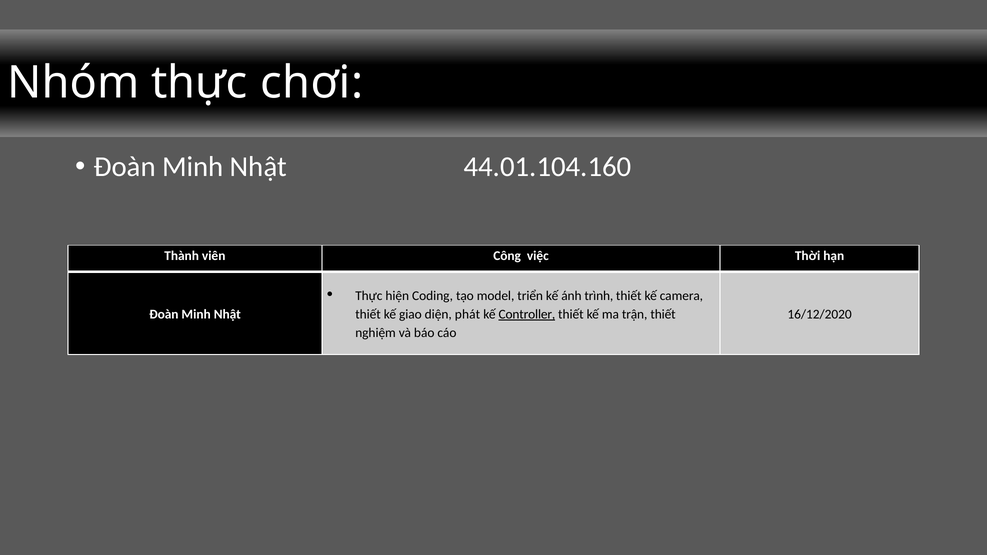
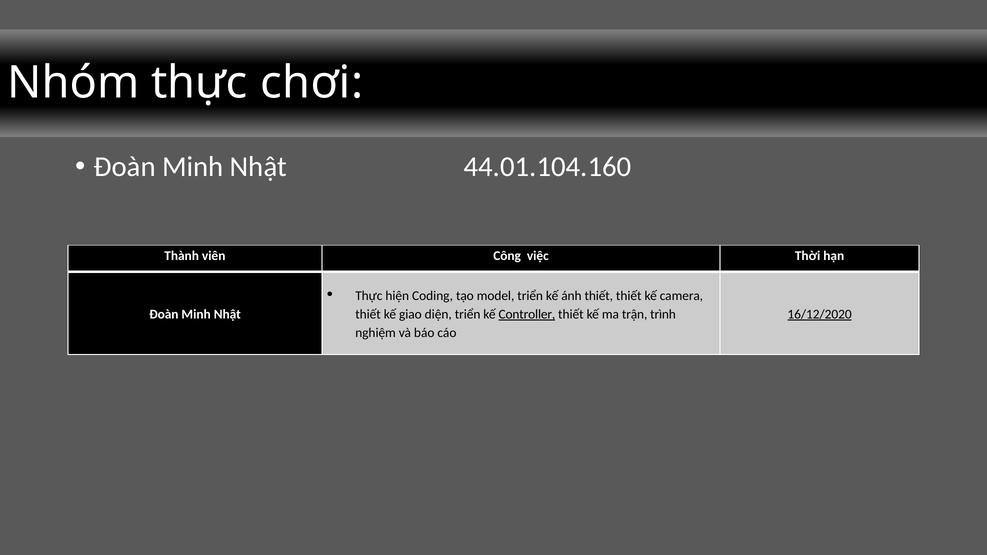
ánh trình: trình -> thiết (599, 296)
diện phát: phát -> triển (468, 314)
trận thiết: thiết -> trình (663, 314)
16/12/2020 underline: none -> present (820, 314)
